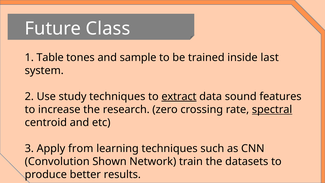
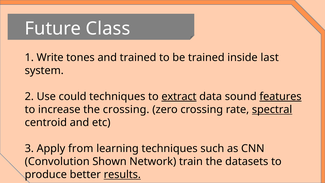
Table: Table -> Write (50, 57)
and sample: sample -> trained (138, 57)
study: study -> could (73, 96)
features underline: none -> present (280, 96)
the research: research -> crossing (126, 109)
results underline: none -> present (122, 174)
